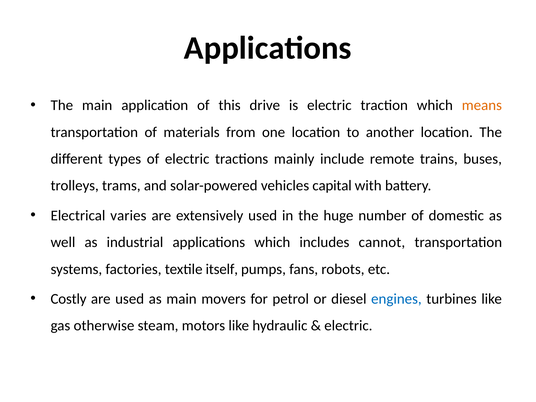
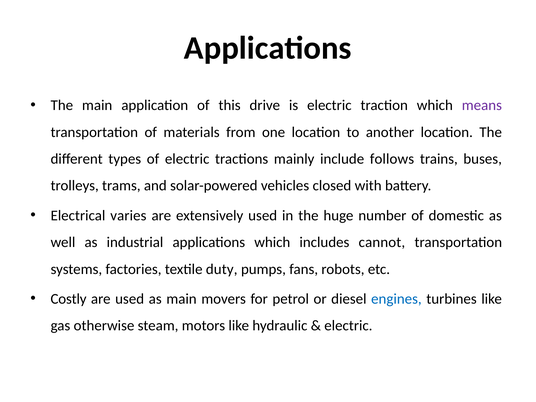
means colour: orange -> purple (482, 105)
remote: remote -> follows (392, 159)
capital: capital -> closed (332, 186)
itself: itself -> duty (222, 269)
